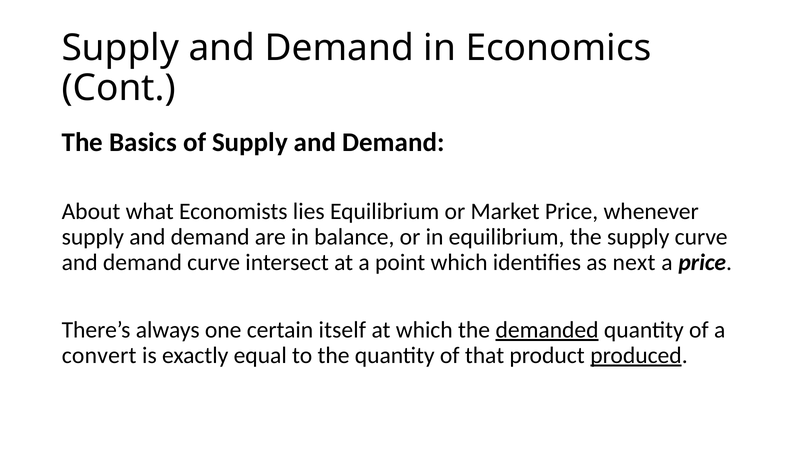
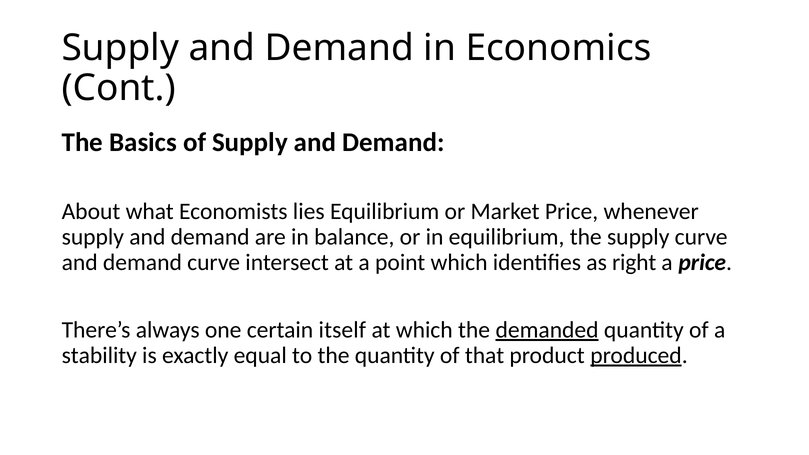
next: next -> right (634, 262)
convert: convert -> stability (99, 355)
